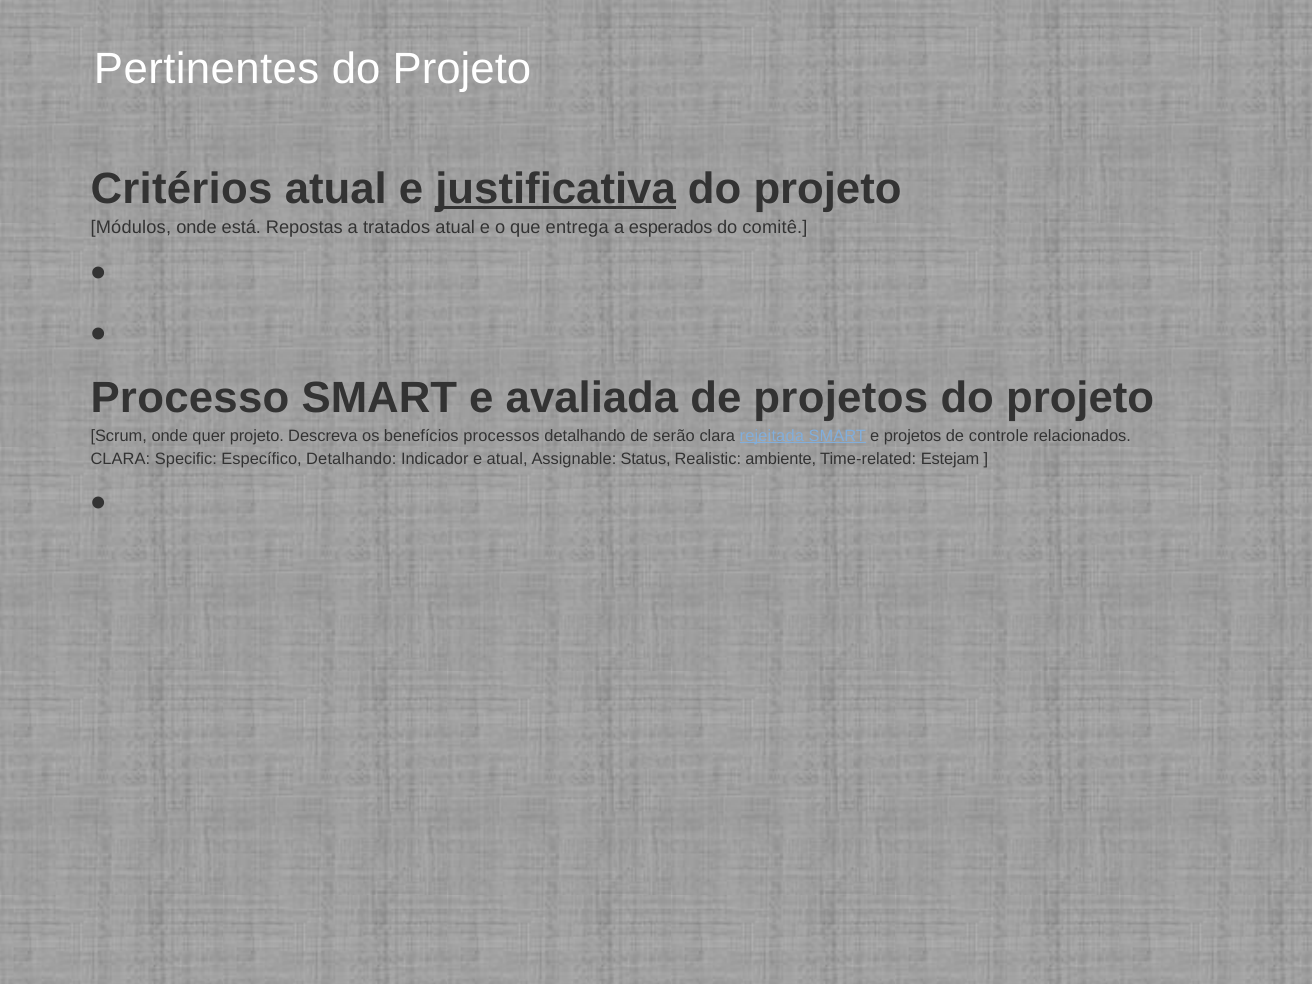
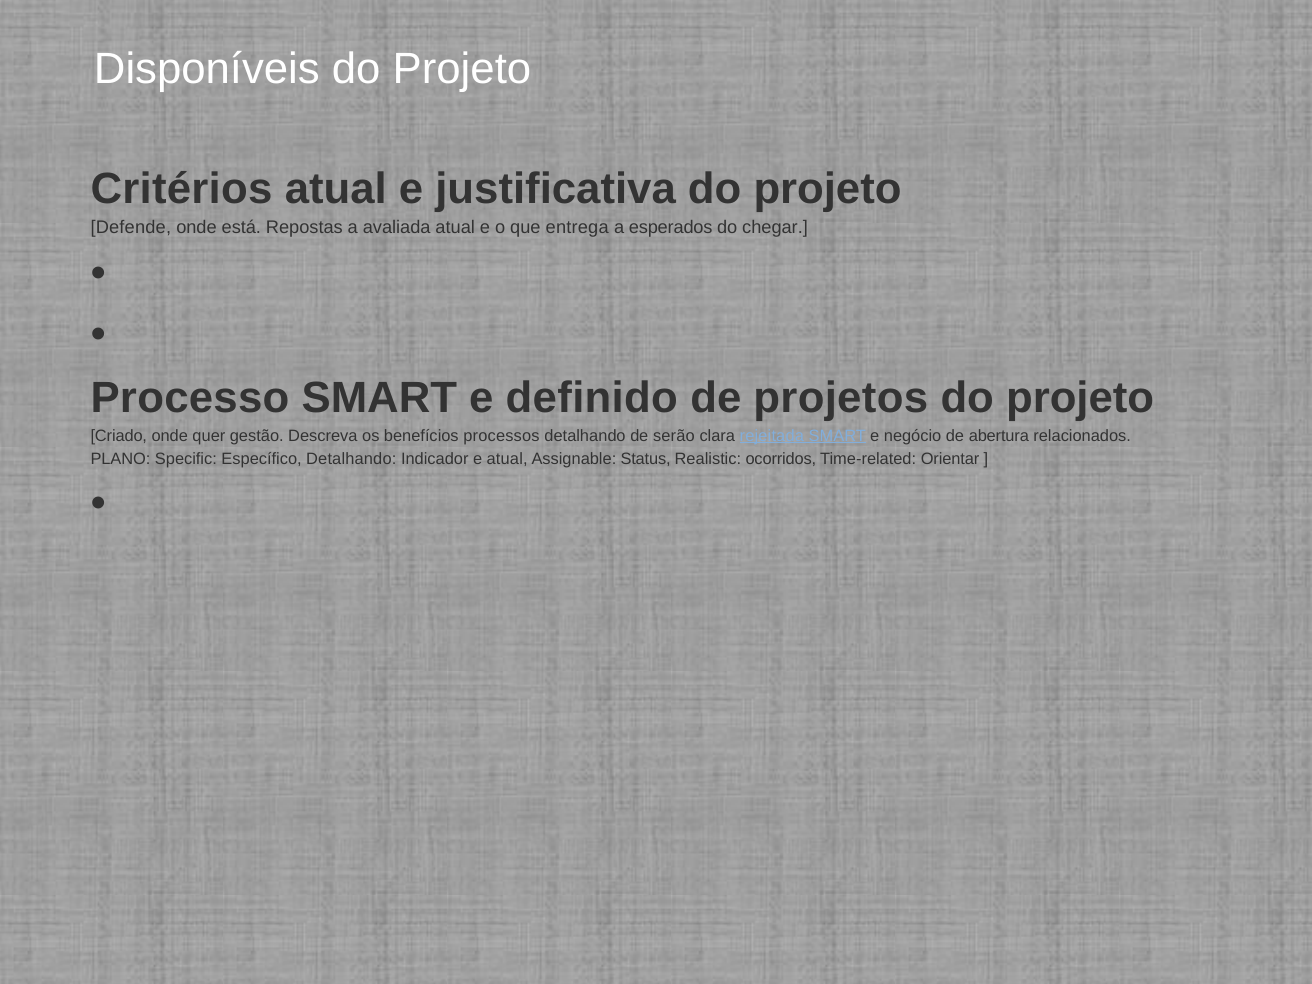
Pertinentes: Pertinentes -> Disponíveis (207, 69)
justificativa underline: present -> none (556, 189)
Módulos: Módulos -> Defende (131, 228)
tratados: tratados -> avaliada (397, 228)
comitê: comitê -> chegar (775, 228)
avaliada: avaliada -> definido (592, 398)
Scrum: Scrum -> Criado (119, 436)
quer projeto: projeto -> gestão (257, 436)
e projetos: projetos -> negócio (913, 436)
controle: controle -> abertura (999, 436)
CLARA: CLARA -> PLANO (120, 459)
ambiente: ambiente -> ocorridos (781, 459)
Estejam: Estejam -> Orientar (950, 459)
